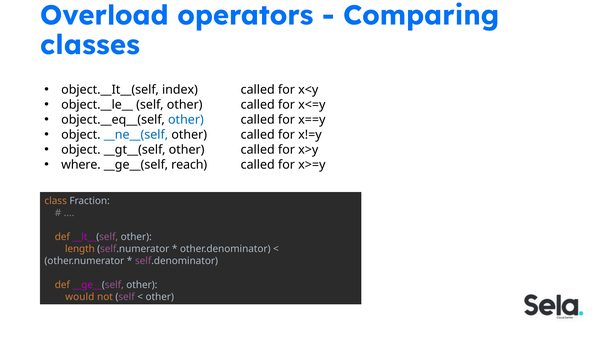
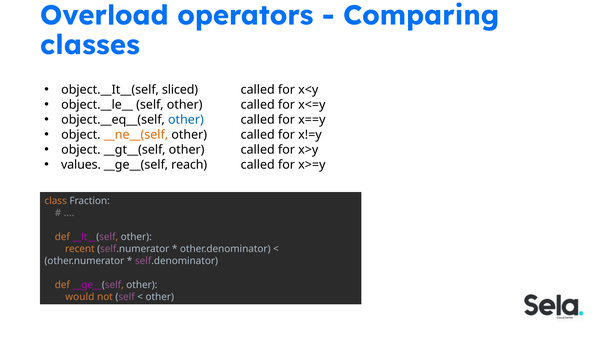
index: index -> sliced (180, 90)
__ne__(self colour: blue -> orange (136, 135)
where: where -> values (81, 164)
length: length -> recent (80, 248)
